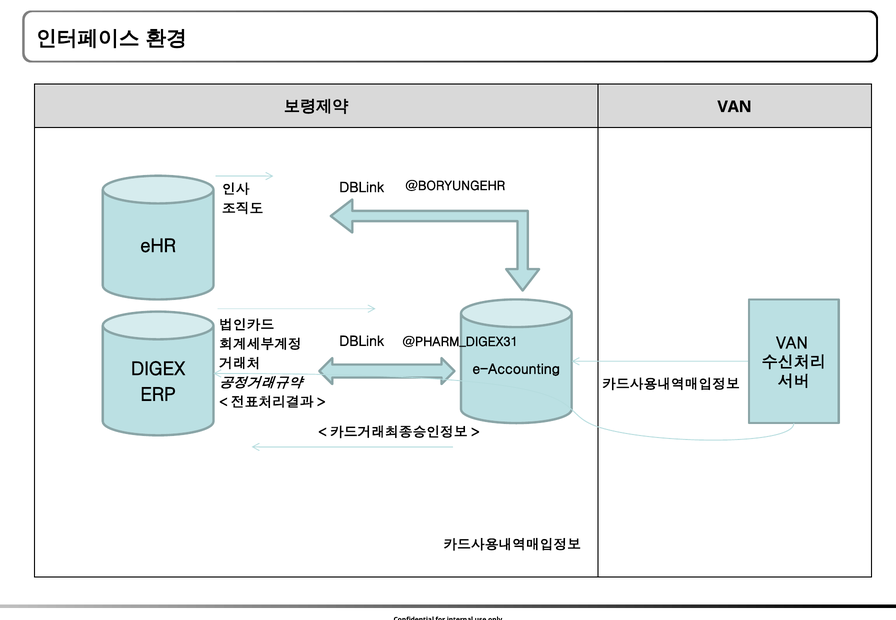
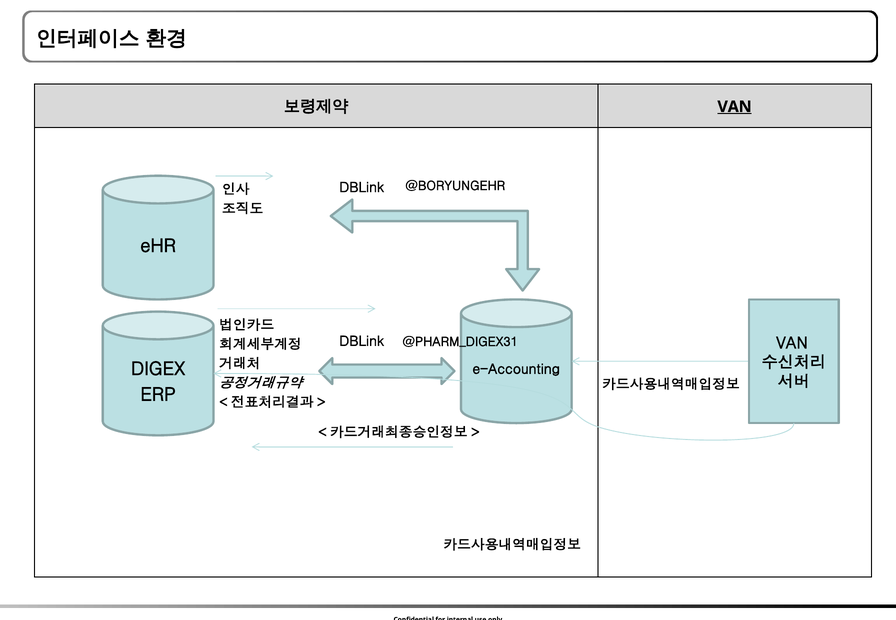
VAN underline: none -> present (735, 107)
